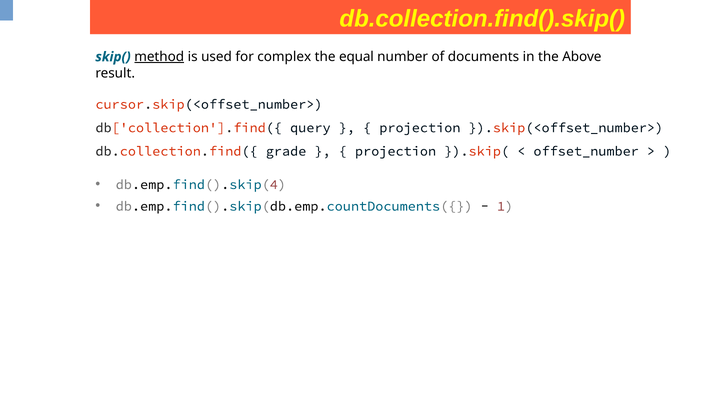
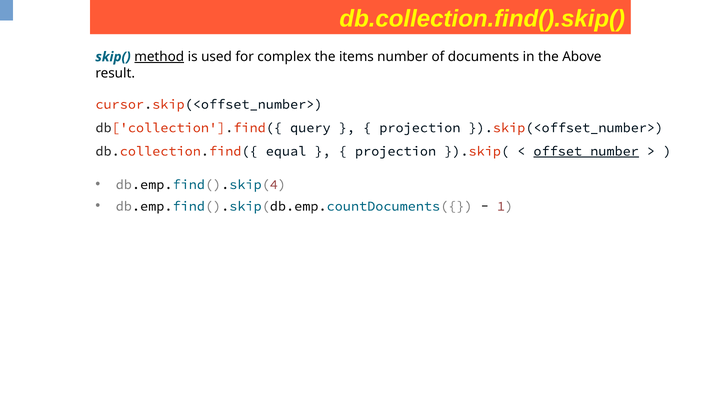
equal: equal -> items (356, 57)
grade: grade -> equal (286, 151)
offset_number underline: none -> present (586, 151)
